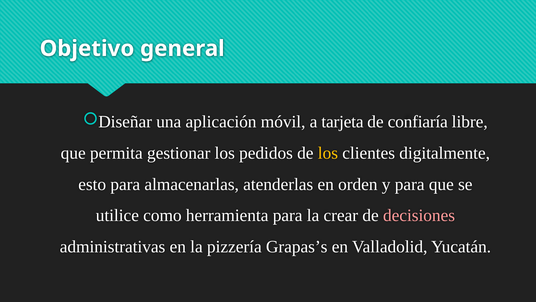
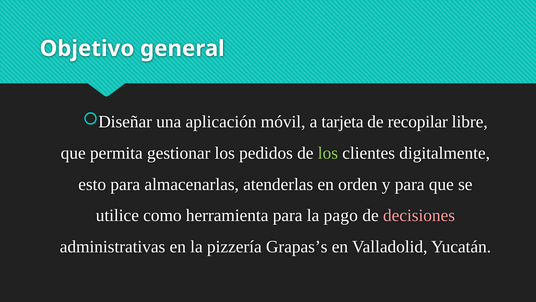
confiaría: confiaría -> recopilar (418, 122)
los colour: yellow -> light green (328, 153)
crear: crear -> pago (341, 215)
